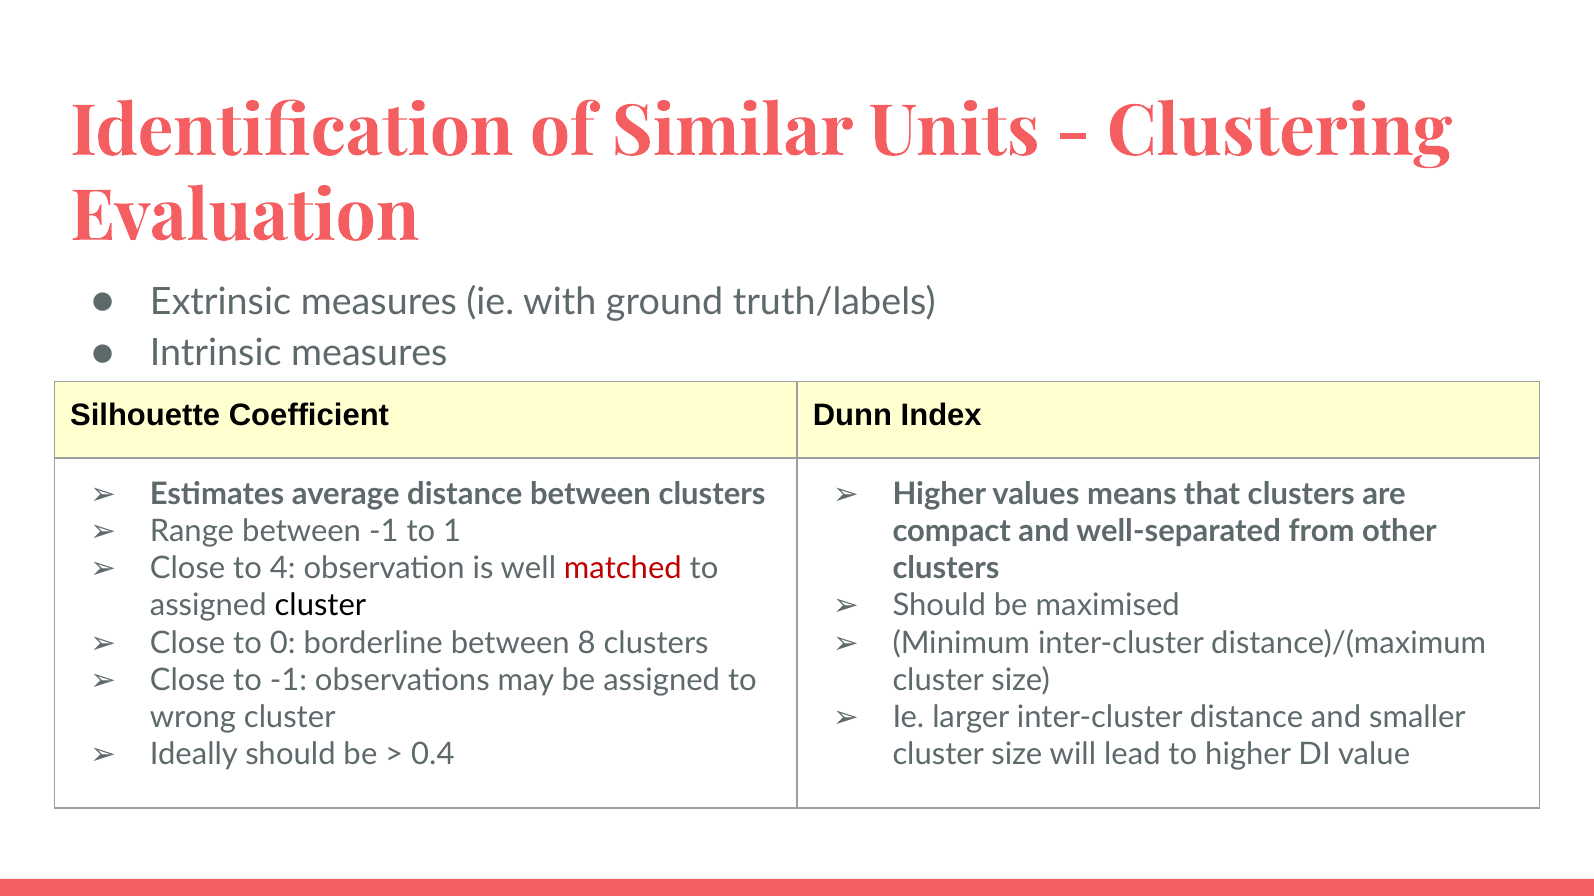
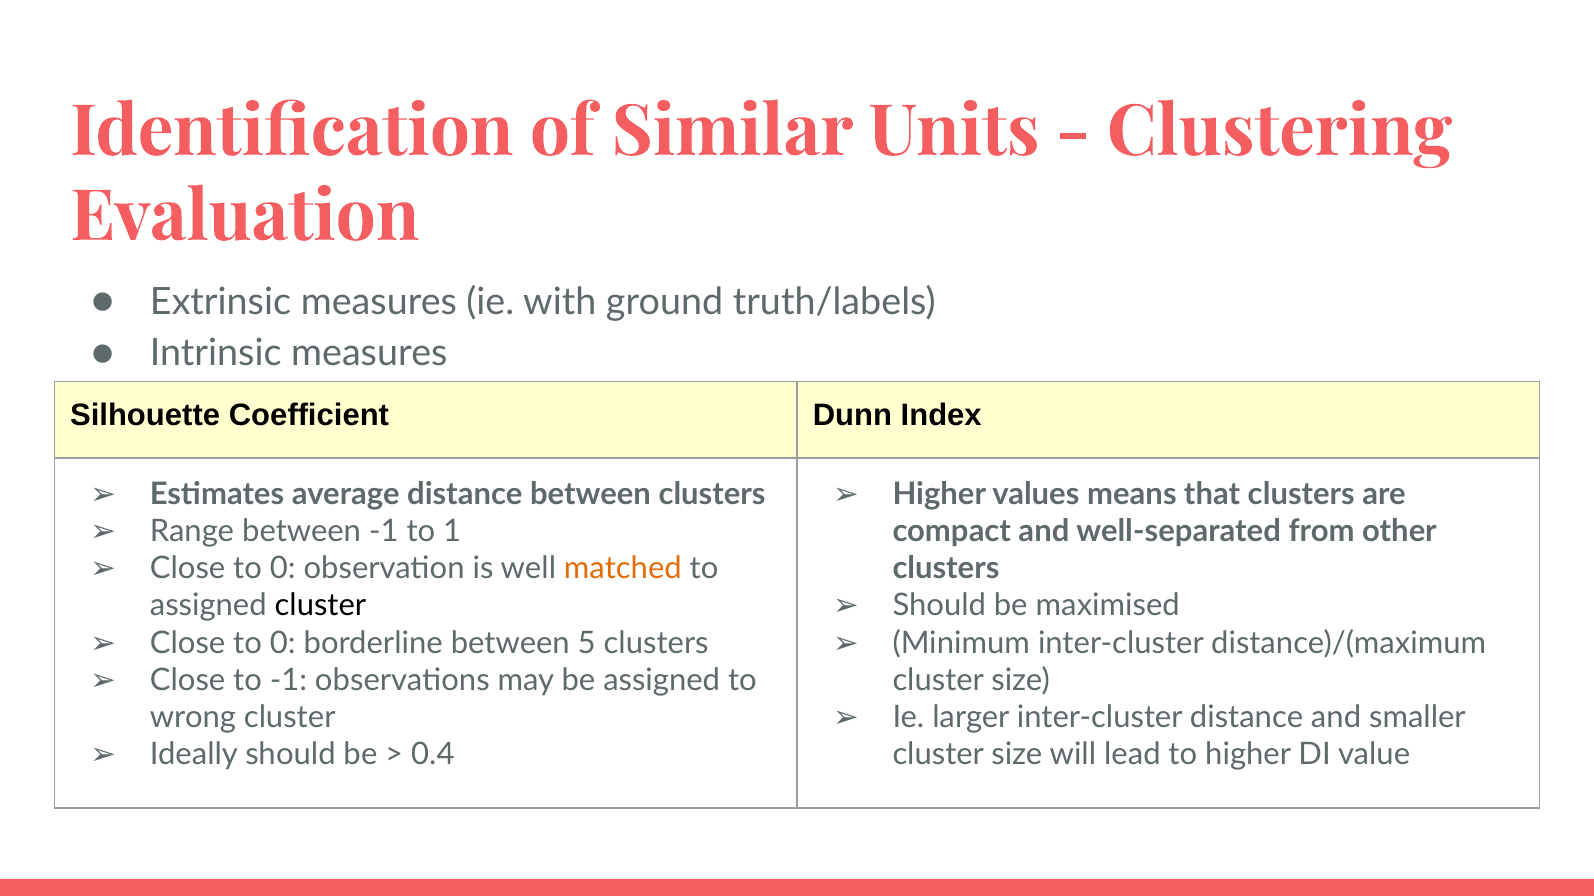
4: 4 -> 0 (283, 569)
matched colour: red -> orange (623, 569)
8: 8 -> 5 (587, 643)
